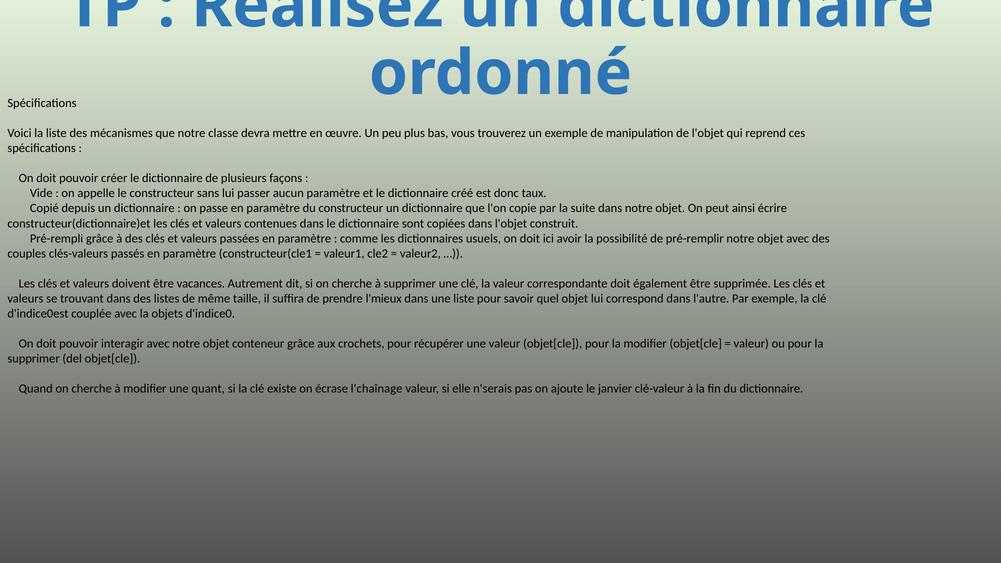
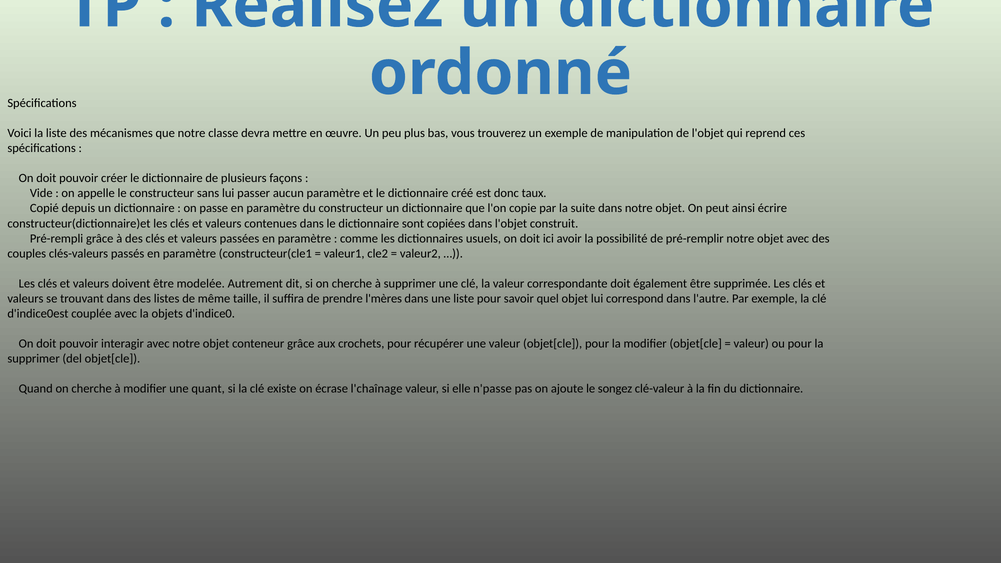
vacances: vacances -> modelée (201, 283)
l'mieux: l'mieux -> l'mères (384, 298)
n'serais: n'serais -> n'passe (493, 389)
janvier: janvier -> songez (615, 389)
